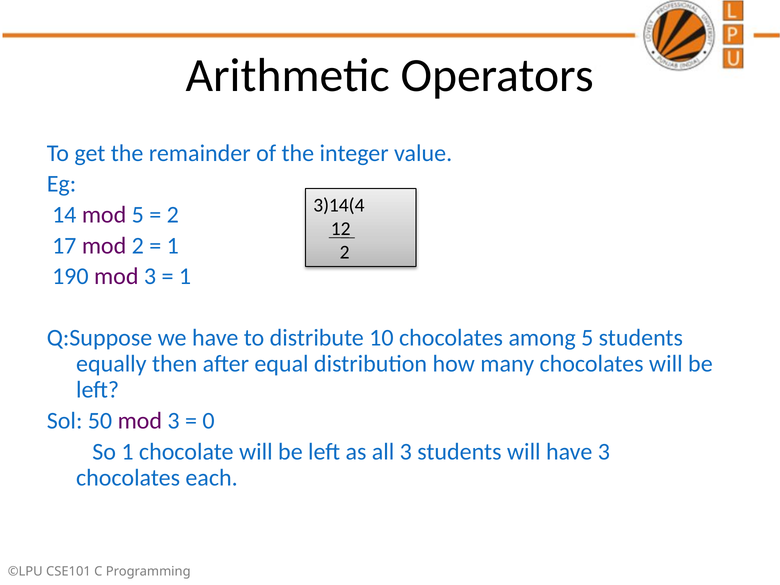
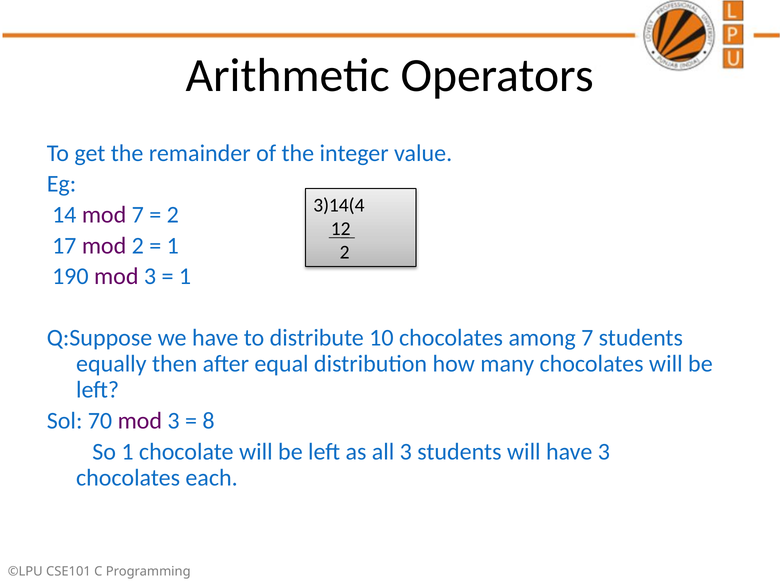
mod 5: 5 -> 7 (138, 215)
among 5: 5 -> 7 (587, 338)
50: 50 -> 70 (100, 421)
0: 0 -> 8 (209, 421)
